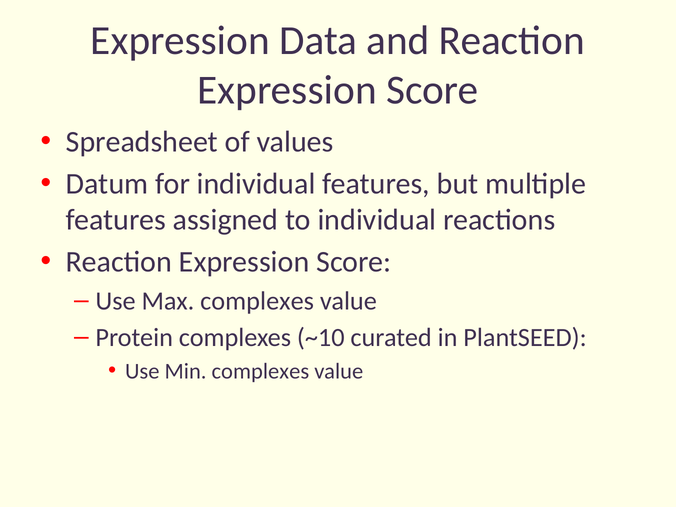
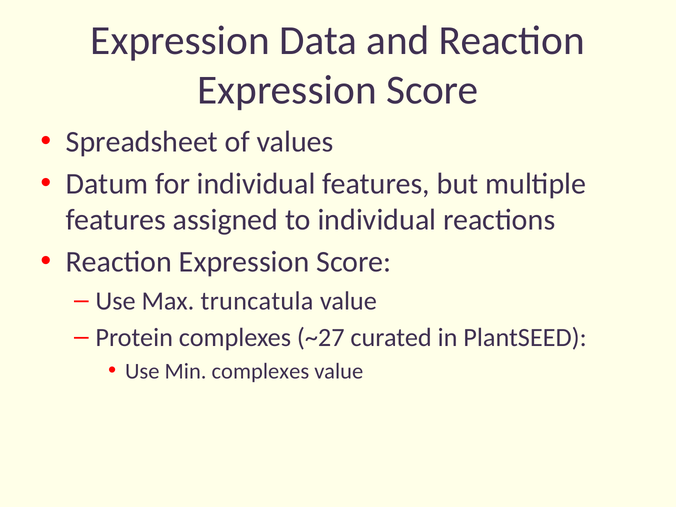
Max complexes: complexes -> truncatula (257, 301)
~10: ~10 -> ~27 (321, 338)
